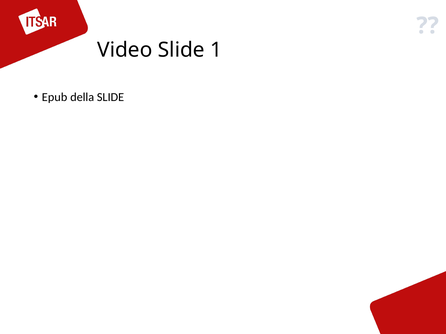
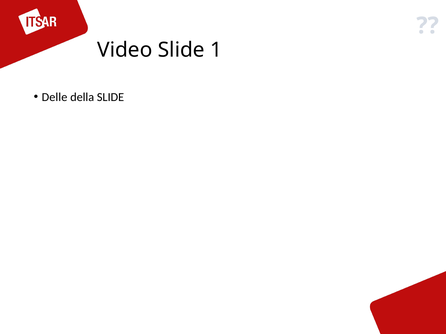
Epub: Epub -> Delle (55, 97)
